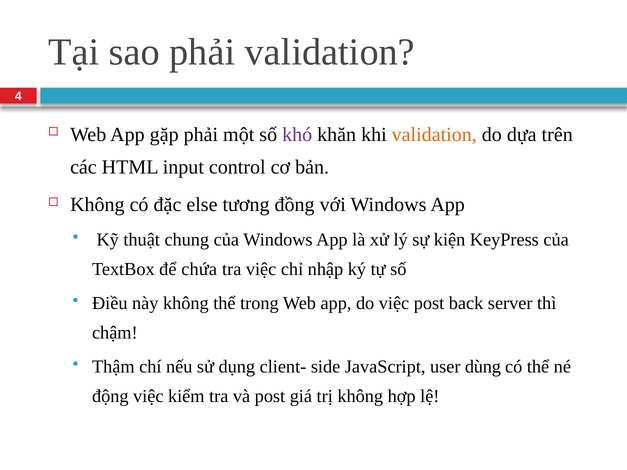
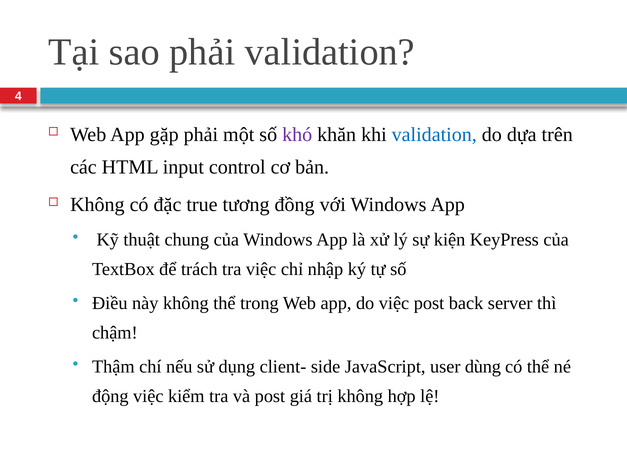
validation colour: orange -> blue (434, 135)
else: else -> true (202, 205)
chứa: chứa -> trách (199, 269)
